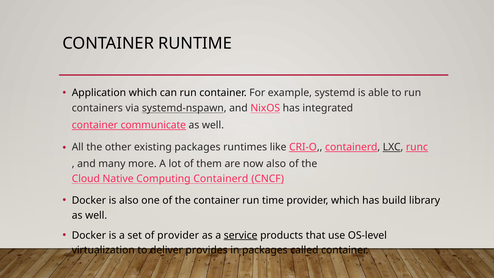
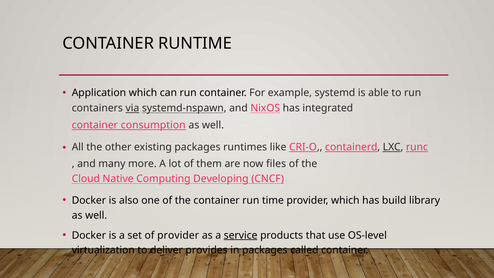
via underline: none -> present (132, 108)
communicate: communicate -> consumption (153, 125)
now also: also -> files (276, 164)
Computing Containerd: Containerd -> Developing (221, 179)
